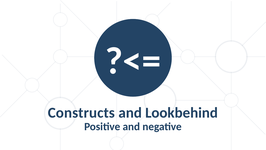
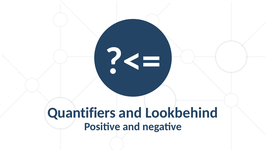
Constructs: Constructs -> Quantifiers (82, 113)
